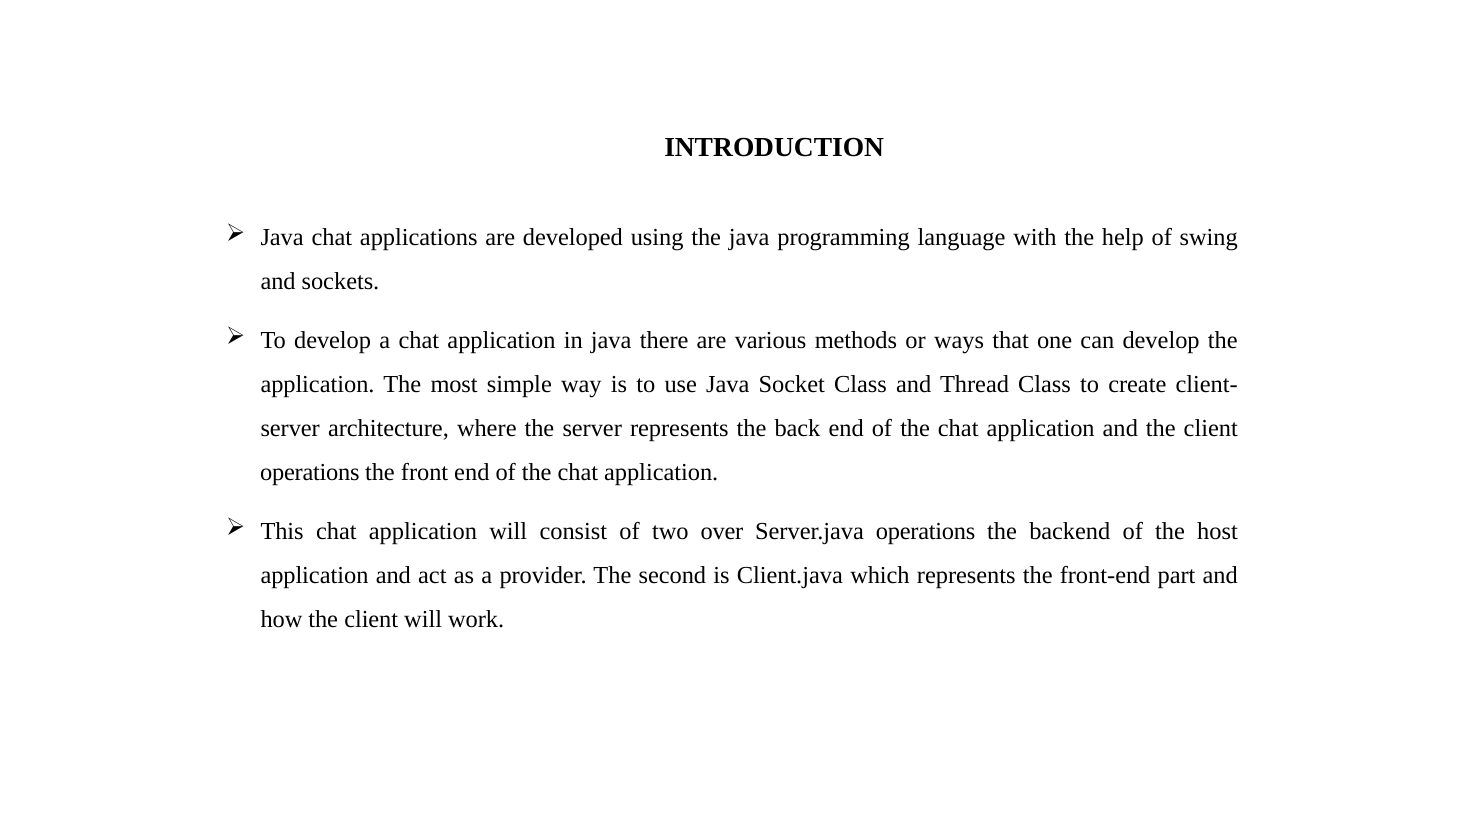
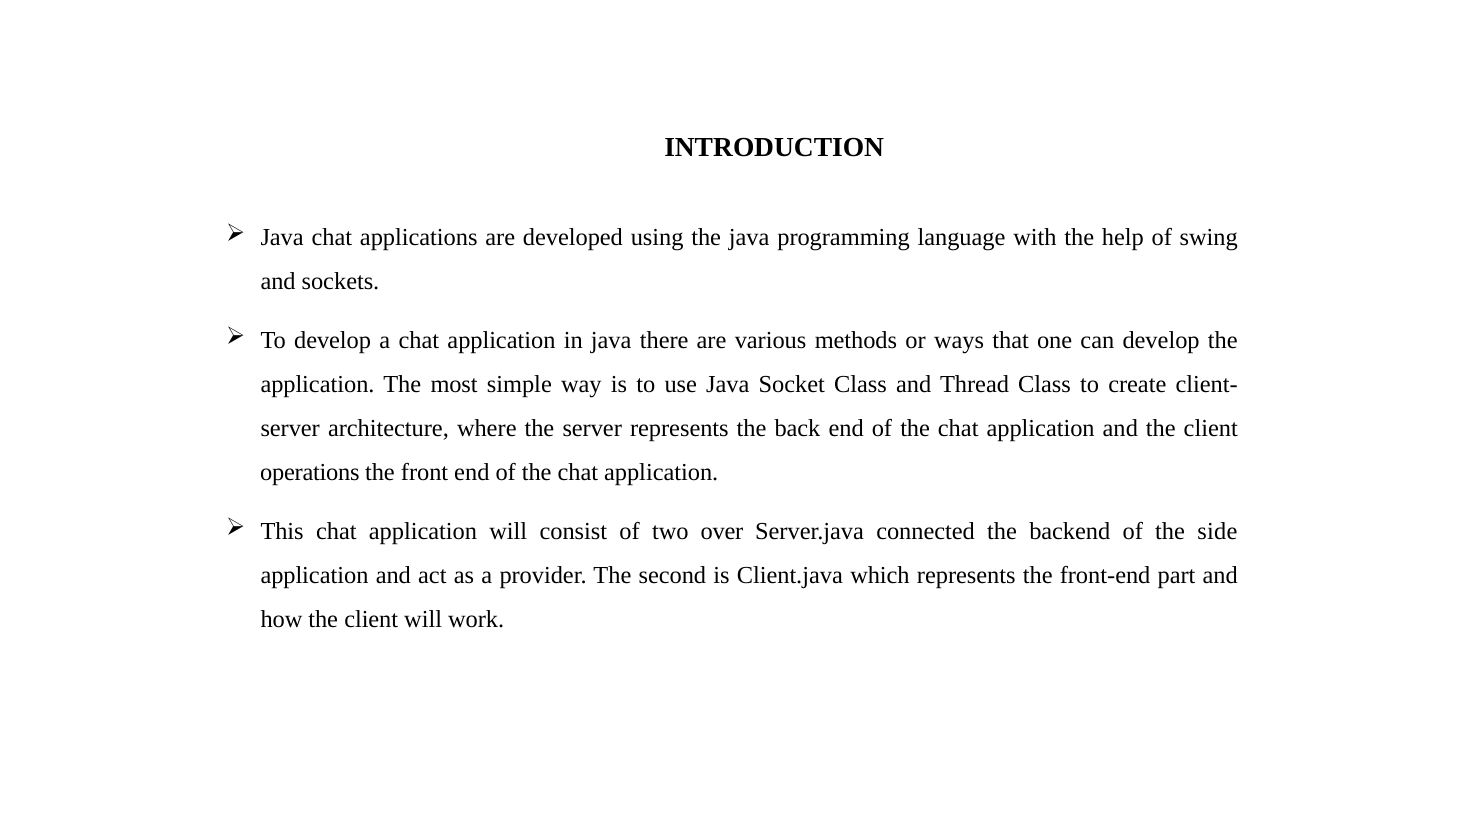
Server.java operations: operations -> connected (926, 532)
host: host -> side (1217, 532)
